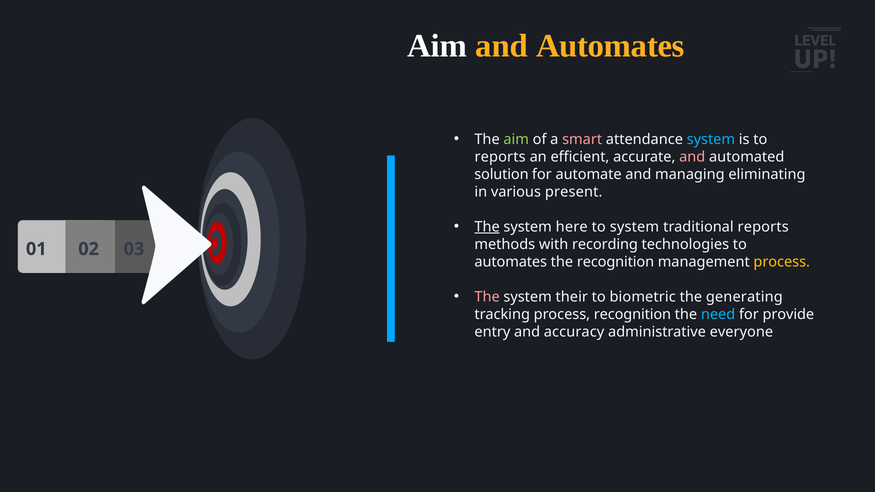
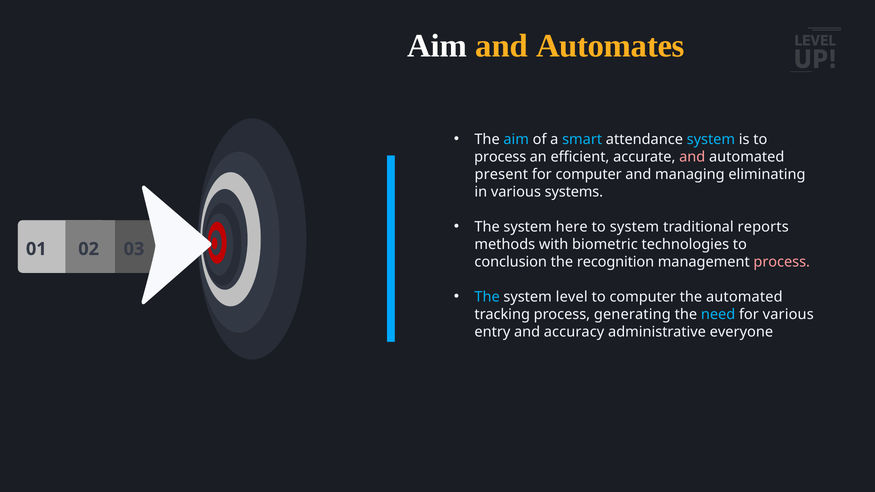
aim colour: light green -> light blue (516, 140)
smart colour: pink -> light blue (582, 140)
reports: reports -> process (500, 157)
solution: solution -> present (501, 174)
for automate: automate -> computer (589, 174)
present: present -> systems (574, 192)
The underline: present -> none (487, 227)
recording: recording -> biometric (605, 244)
automates: automates -> conclusion (511, 262)
process colour: yellow -> pink (782, 262)
The colour: pink -> light blue (487, 297)
their: their -> level (572, 297)
to biometric: biometric -> computer (643, 297)
the generating: generating -> automated (744, 297)
process recognition: recognition -> generating (632, 314)
for provide: provide -> various (788, 314)
